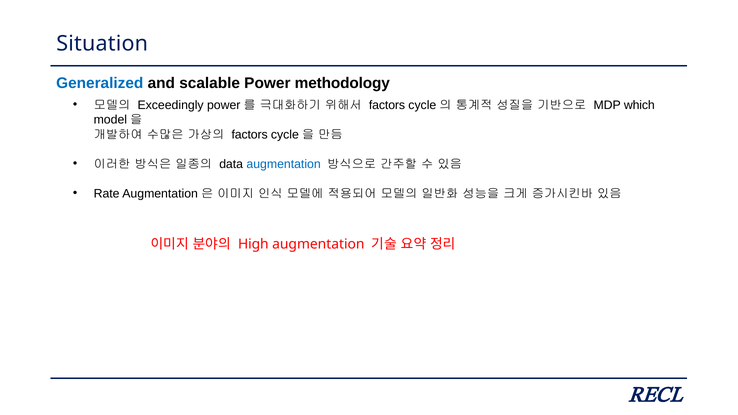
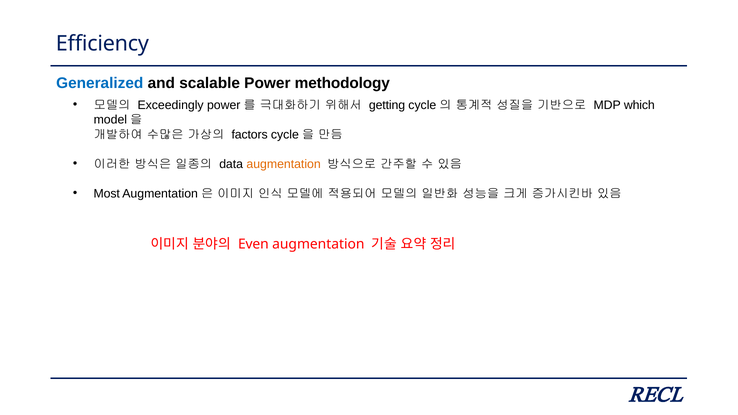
Situation: Situation -> Efficiency (102, 44)
factors: factors -> getting (387, 105)
augmentation colour: blue -> orange (284, 164)
Rate: Rate -> Most (107, 194)
High: High -> Even (253, 244)
